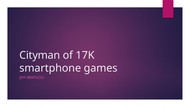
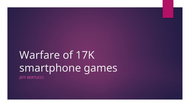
Cityman: Cityman -> Warfare (40, 55)
